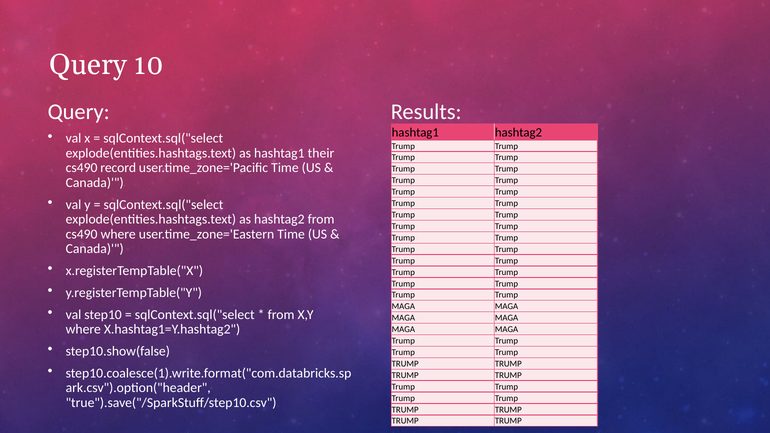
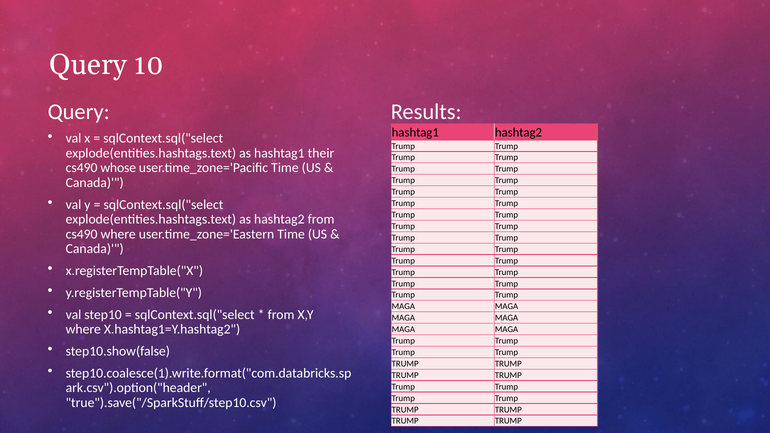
record: record -> whose (118, 168)
